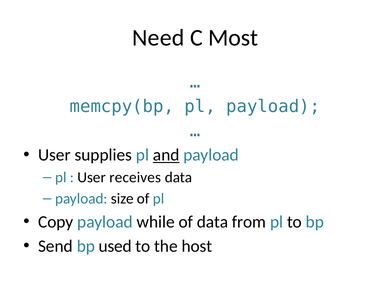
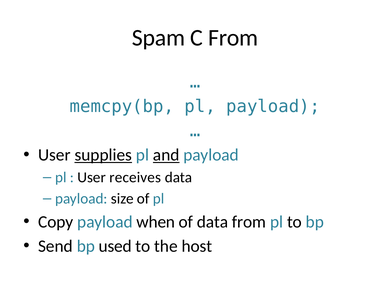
Need: Need -> Spam (158, 38)
C Most: Most -> From (233, 38)
supplies underline: none -> present (103, 155)
while: while -> when (156, 221)
